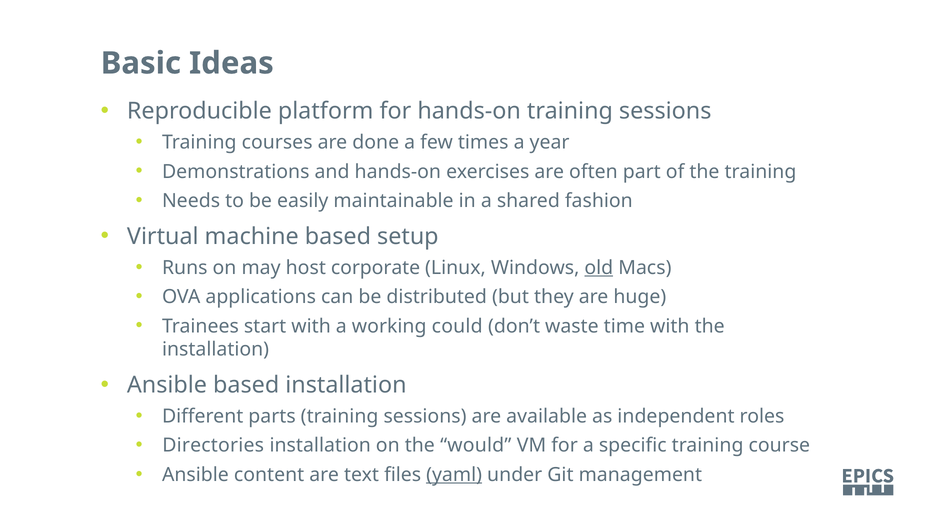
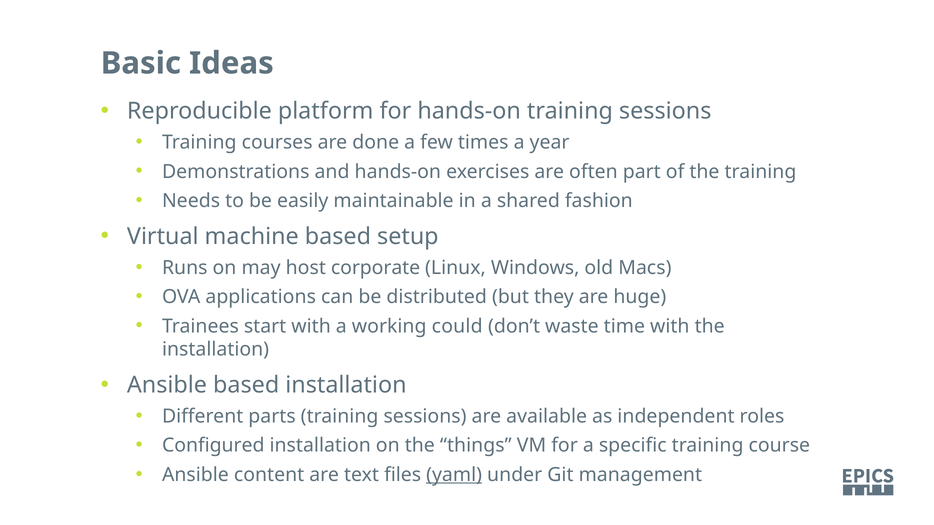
old underline: present -> none (599, 268)
Directories: Directories -> Configured (213, 446)
would: would -> things (476, 446)
